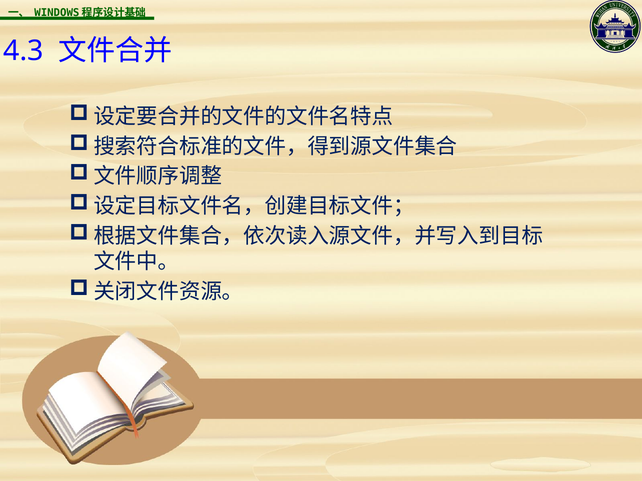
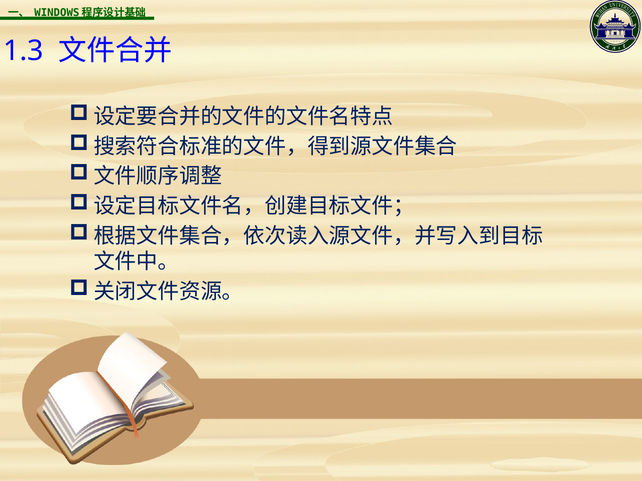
4.3: 4.3 -> 1.3 (24, 51)
